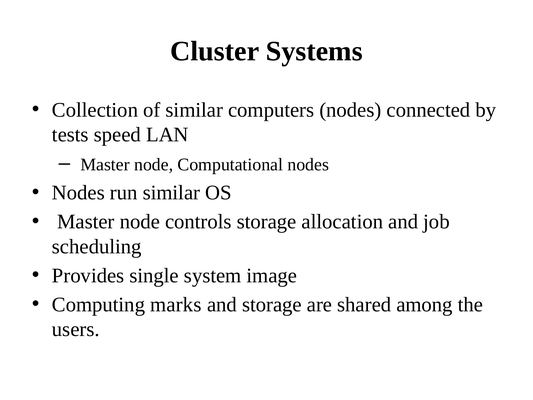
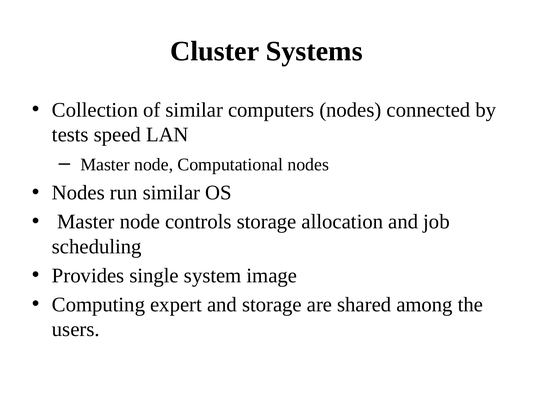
marks: marks -> expert (176, 304)
